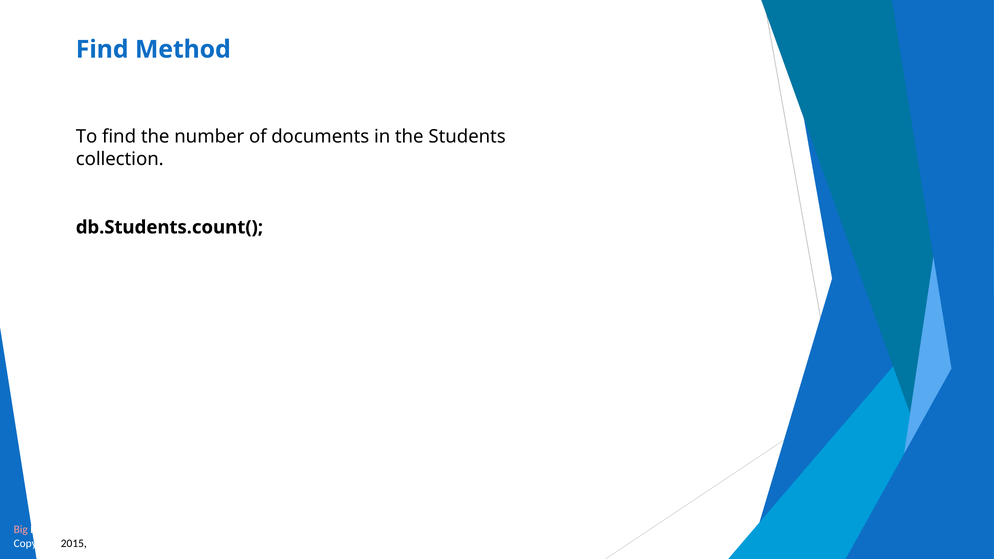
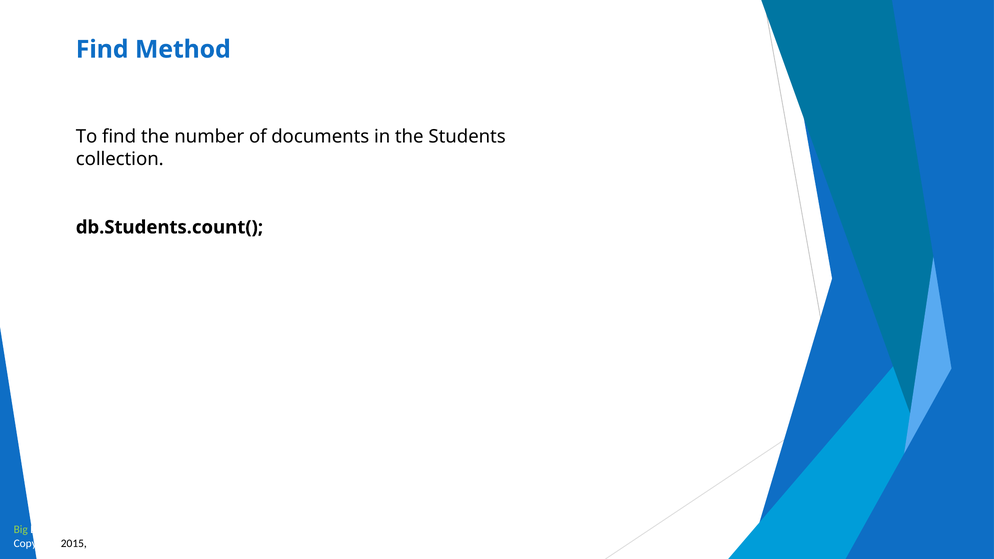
Big colour: pink -> light green (21, 530)
